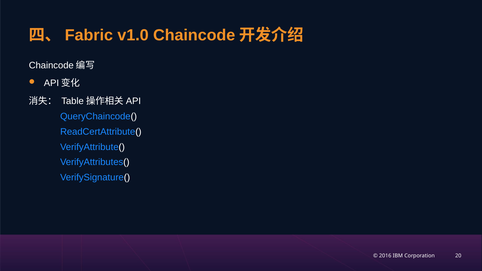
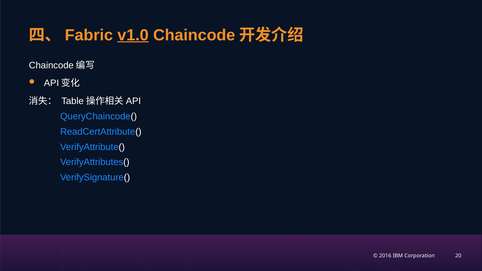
v1.0 underline: none -> present (133, 35)
